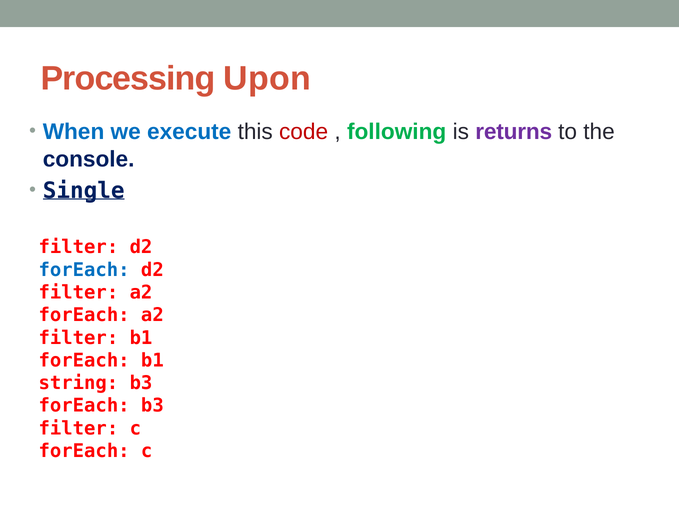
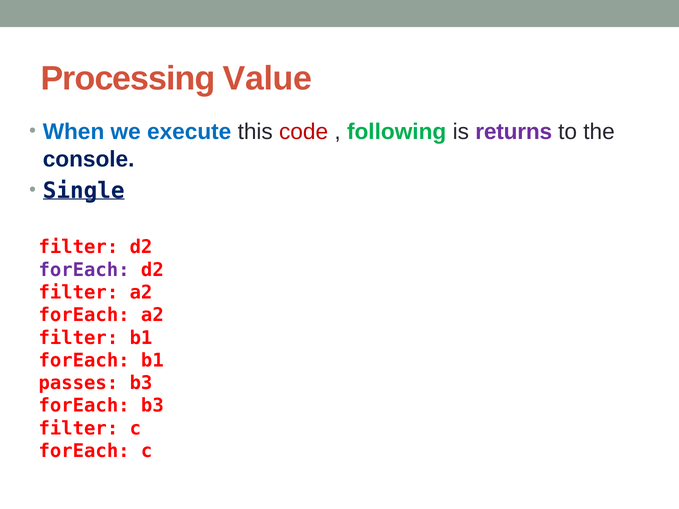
Upon: Upon -> Value (267, 79)
forEach colour: blue -> purple (84, 270)
string: string -> passes (78, 383)
